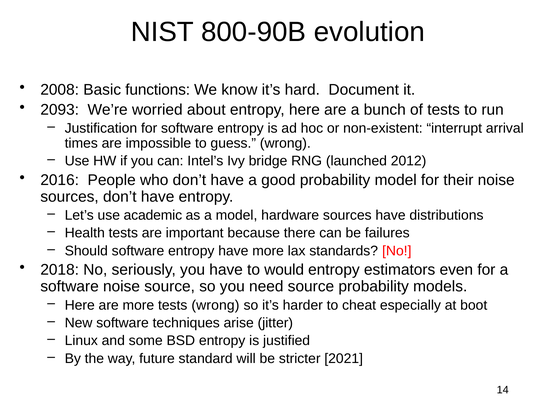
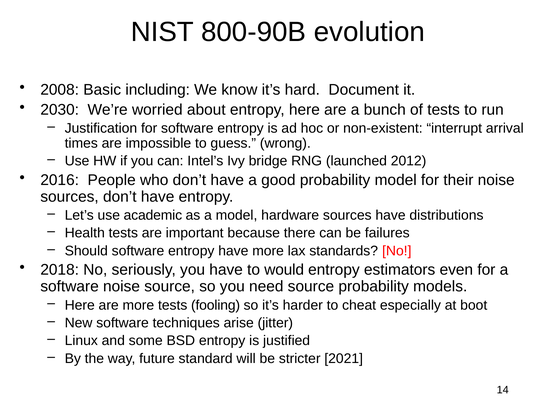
functions: functions -> including (158, 90)
2093: 2093 -> 2030 (60, 110)
tests wrong: wrong -> fooling (216, 305)
